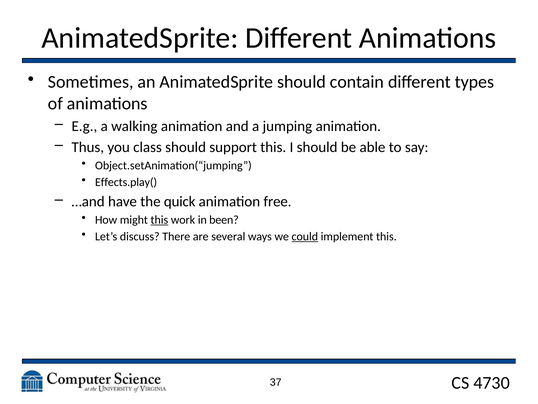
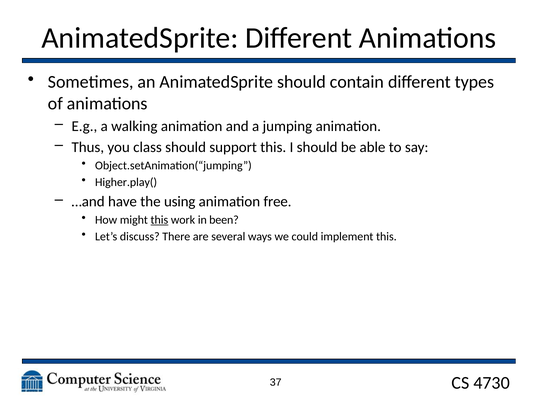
Effects.play(: Effects.play( -> Higher.play( (126, 182)
quick: quick -> using (180, 201)
could underline: present -> none (305, 236)
